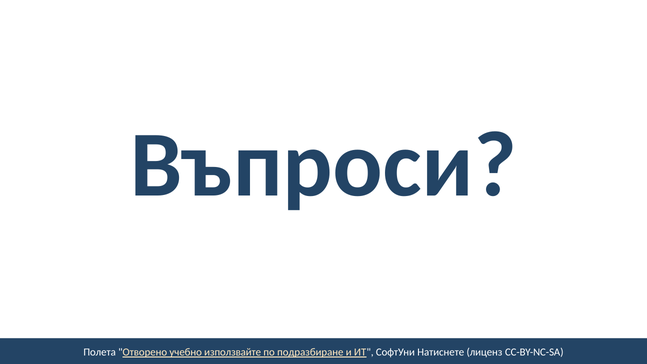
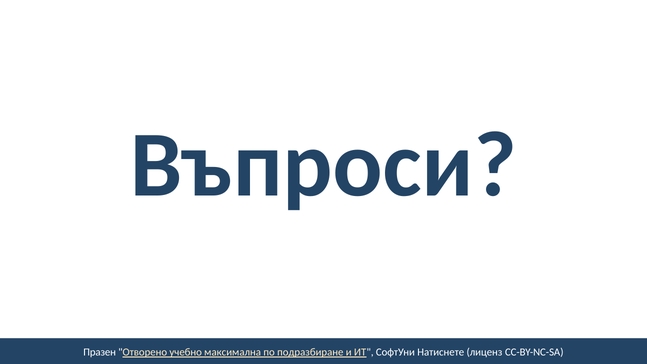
Полета: Полета -> Празен (100, 352)
използвайте: използвайте -> максимална (233, 352)
